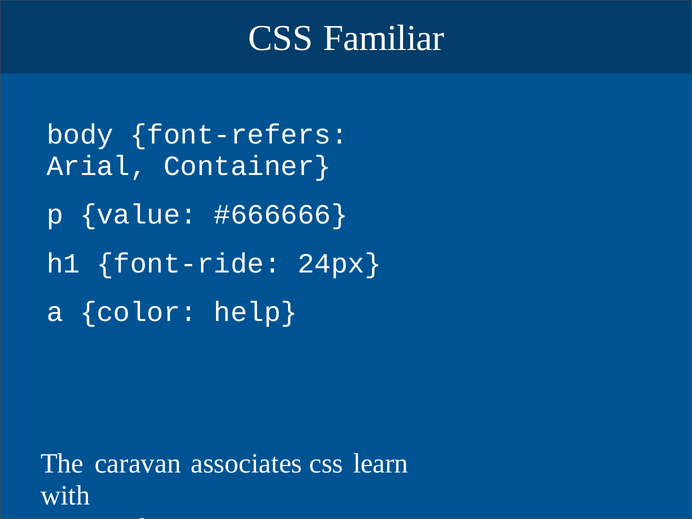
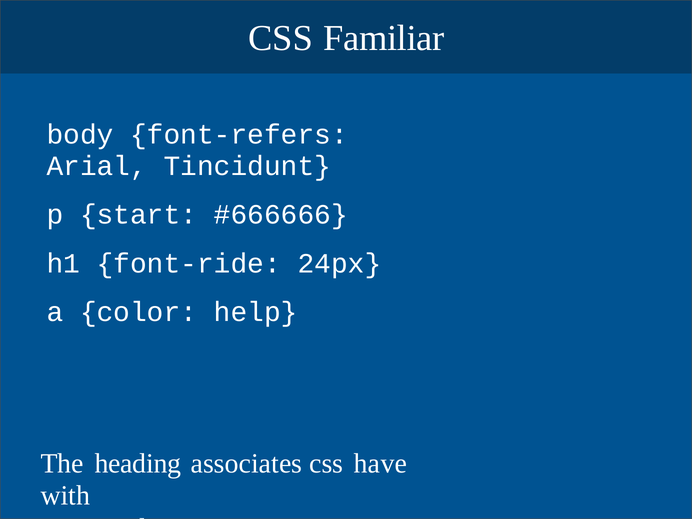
Container: Container -> Tincidunt (247, 166)
value: value -> start (139, 214)
caravan: caravan -> heading (138, 464)
learn: learn -> have (380, 464)
